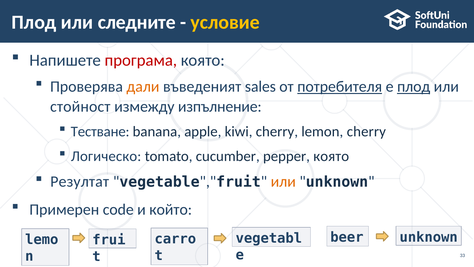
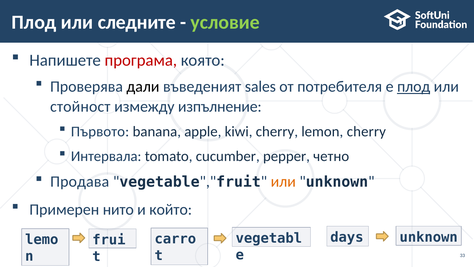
условие colour: yellow -> light green (225, 22)
дали colour: orange -> black (143, 87)
потребителя underline: present -> none (340, 87)
Тестване: Тестване -> Първото (100, 132)
Логическо: Логическо -> Интервала (106, 156)
pepper която: която -> четно (331, 156)
Резултат: Резултат -> Продава (80, 181)
code: code -> нито (118, 209)
beer: beer -> days (347, 237)
